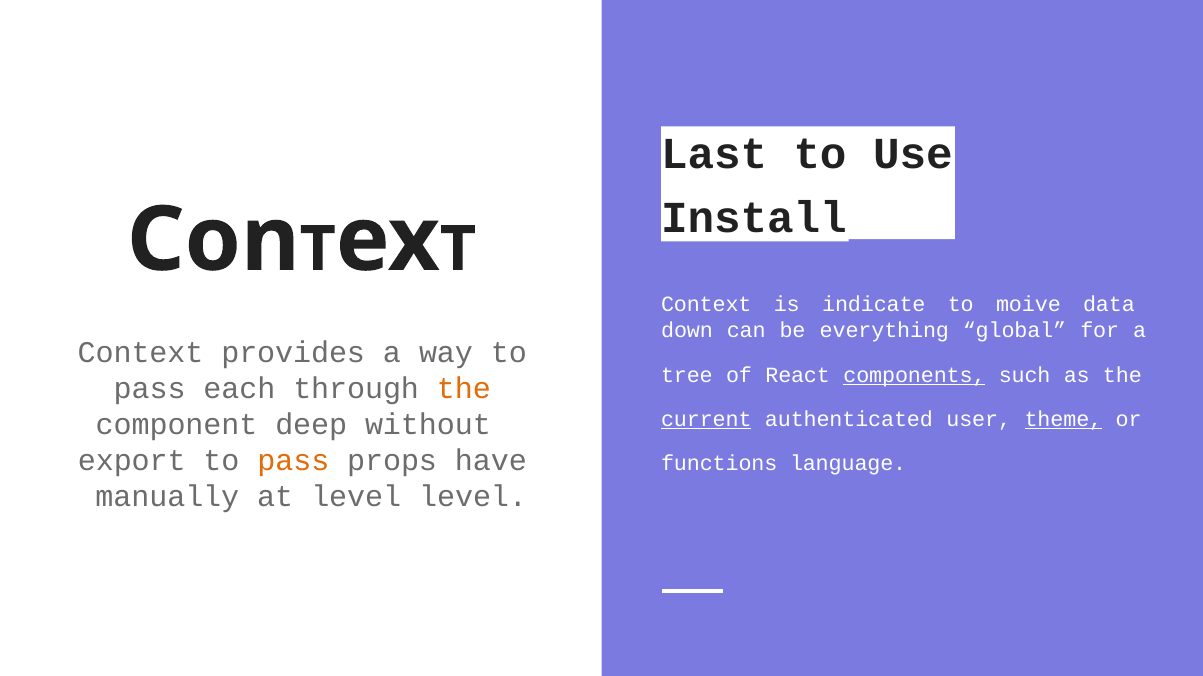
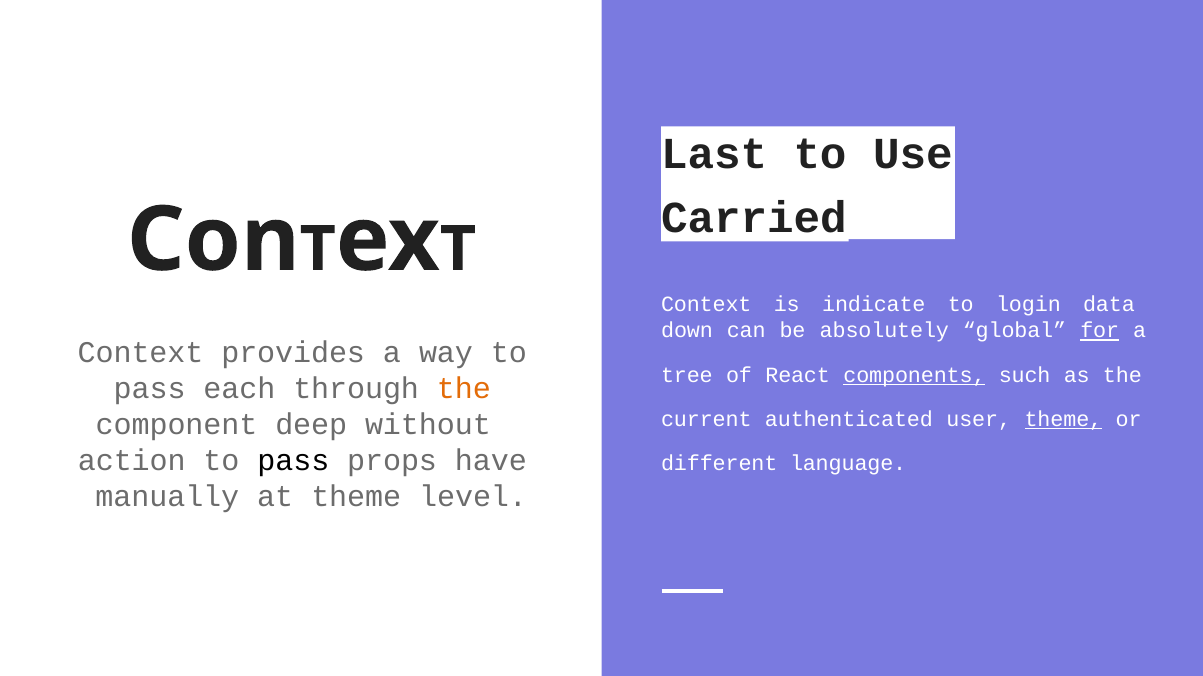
Install: Install -> Carried (754, 218)
moive: moive -> login (1028, 305)
everything: everything -> absolutely (884, 331)
for underline: none -> present (1100, 331)
current underline: present -> none (706, 420)
export: export -> action (132, 461)
pass colour: orange -> black (293, 461)
functions: functions -> different (719, 464)
at level: level -> theme (356, 497)
